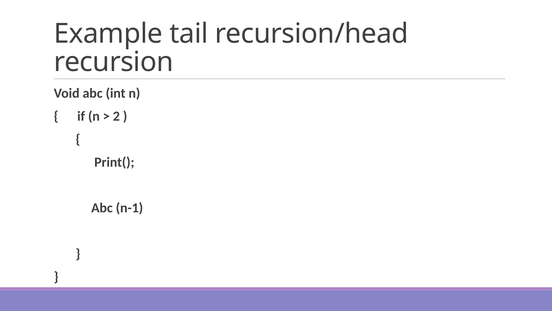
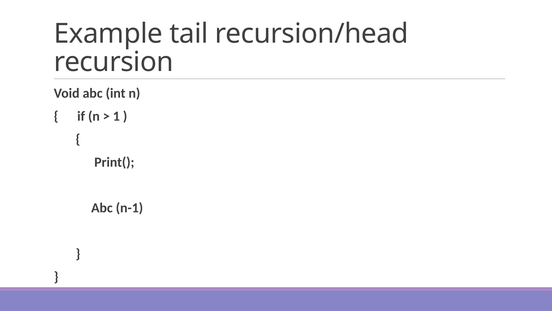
2: 2 -> 1 (116, 116)
